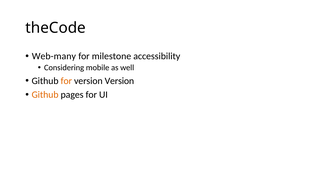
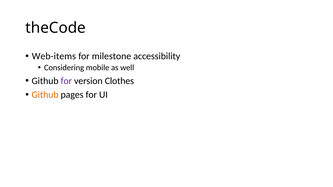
Web-many: Web-many -> Web-items (54, 56)
for colour: orange -> purple (66, 81)
version Version: Version -> Clothes (119, 81)
